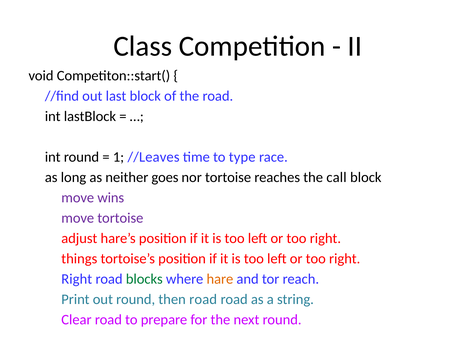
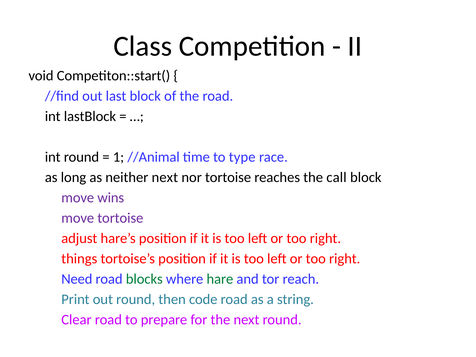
//Leaves: //Leaves -> //Animal (154, 157)
neither goes: goes -> next (165, 177)
Right: Right -> Need (77, 279)
hare colour: orange -> green (220, 279)
then road: road -> code (203, 299)
